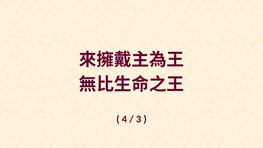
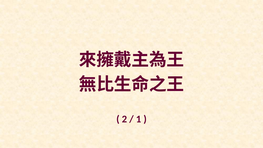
4: 4 -> 2 (124, 119)
3: 3 -> 1 (139, 119)
